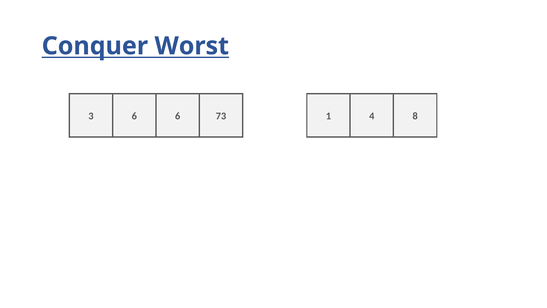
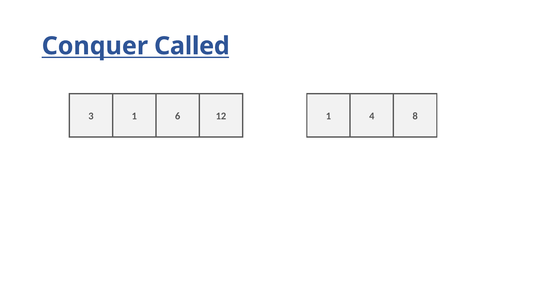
Worst: Worst -> Called (192, 46)
3 6: 6 -> 1 (134, 116)
73: 73 -> 12 (221, 116)
